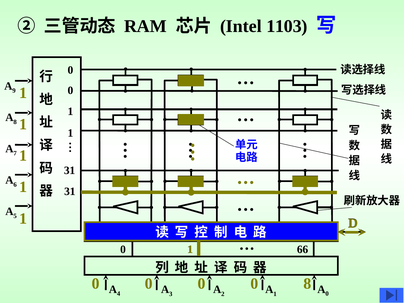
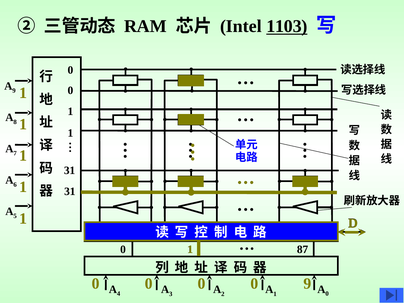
1103 underline: none -> present (287, 26)
66: 66 -> 87 (303, 249)
0 8: 8 -> 9 (307, 284)
